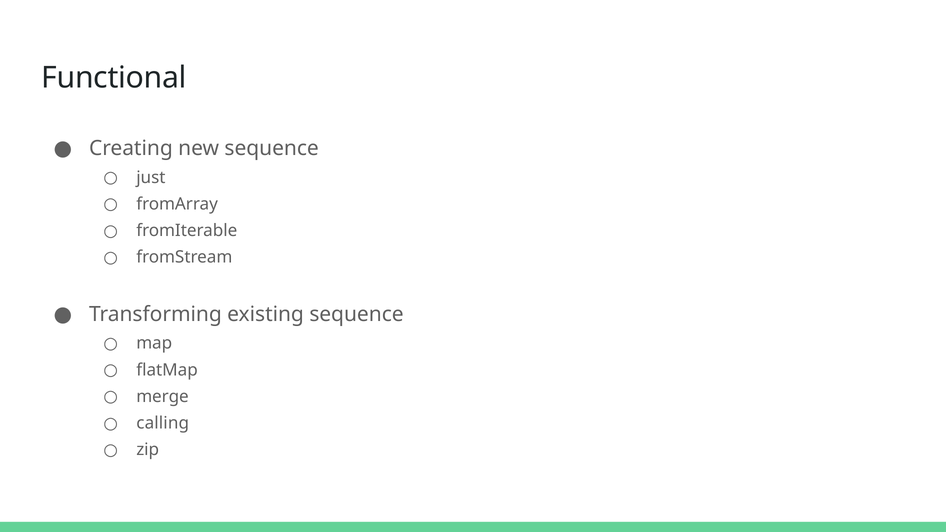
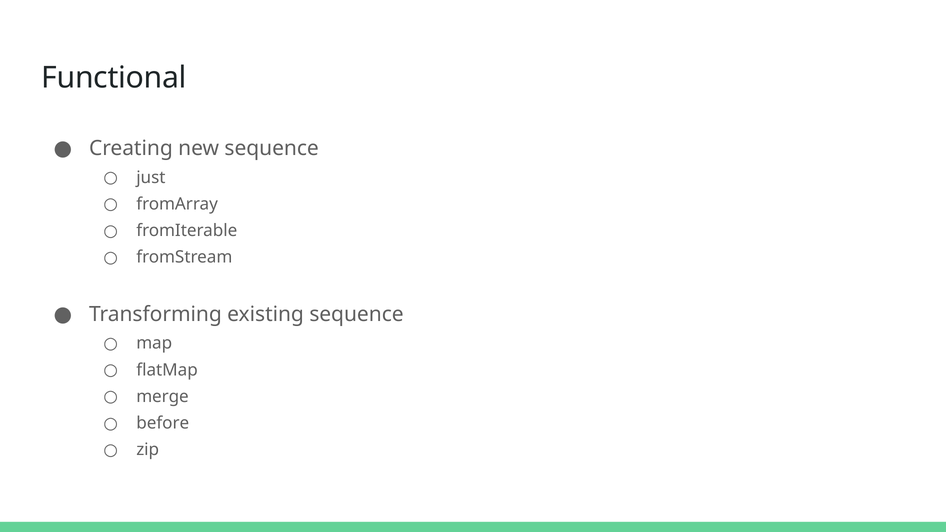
calling: calling -> before (163, 423)
